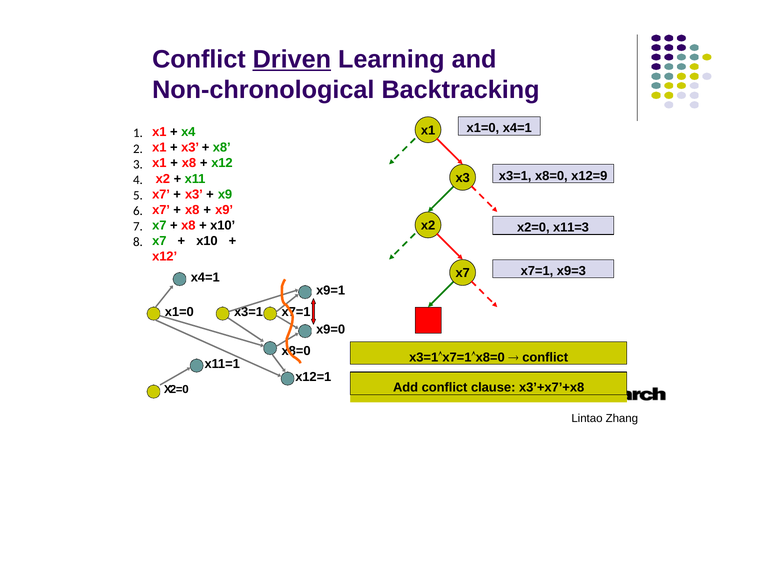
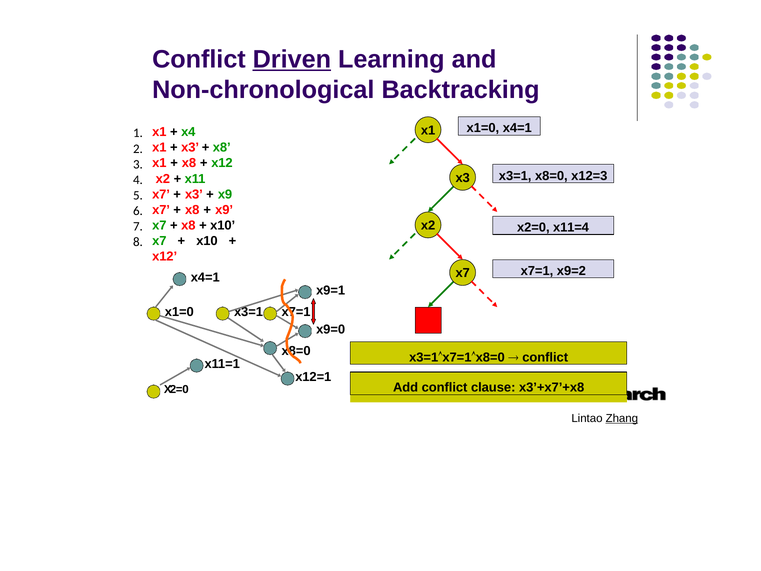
x12=9: x12=9 -> x12=3 (589, 176)
x11=3: x11=3 -> x11=4 (571, 228)
x9=3: x9=3 -> x9=2 (571, 271)
Zhang underline: none -> present (622, 418)
